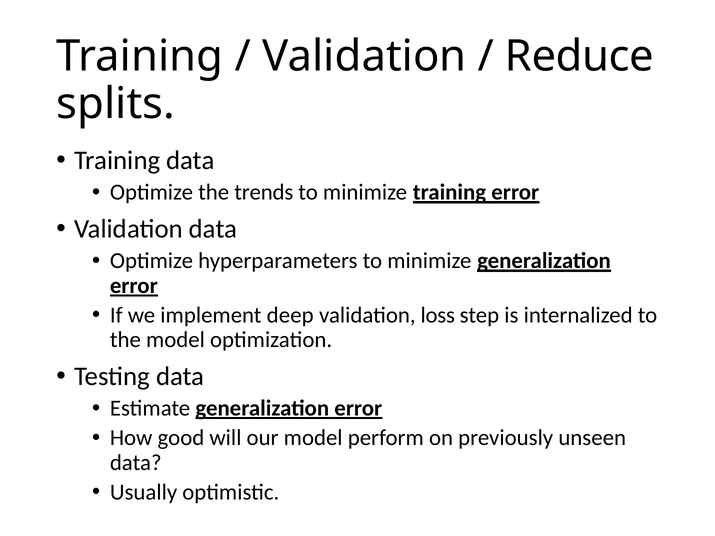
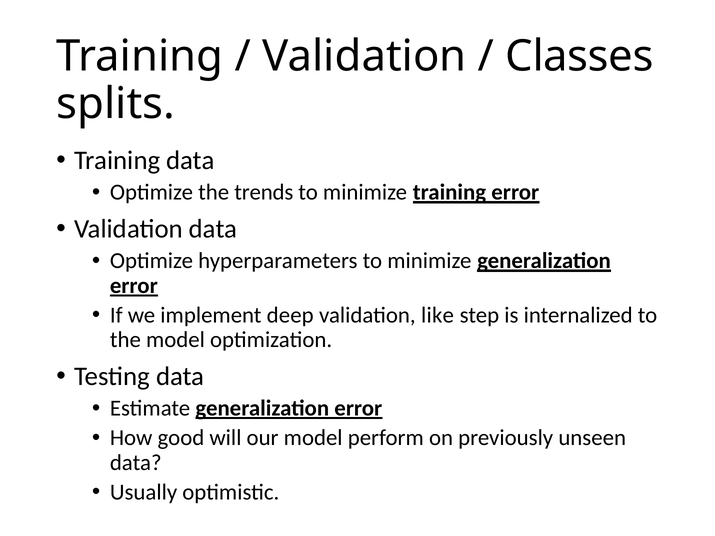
Reduce: Reduce -> Classes (580, 56)
loss: loss -> like (438, 315)
